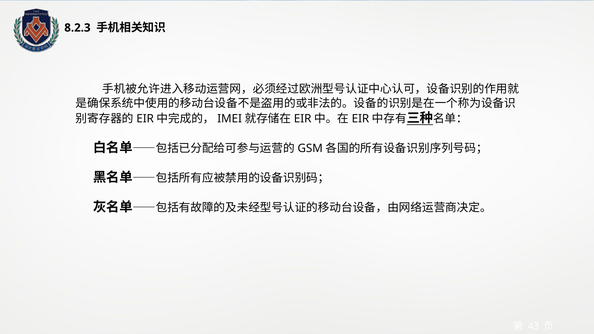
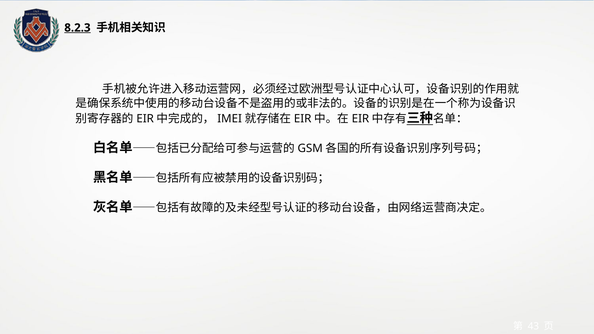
8.2.3 underline: none -> present (77, 28)
